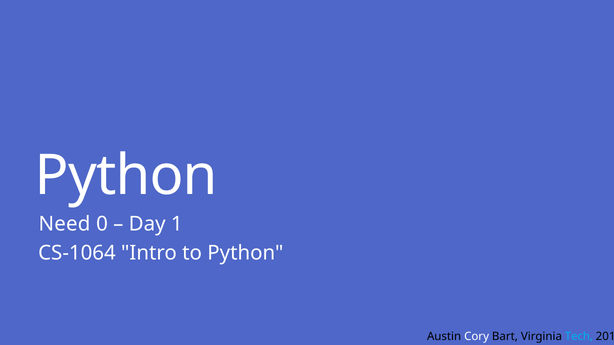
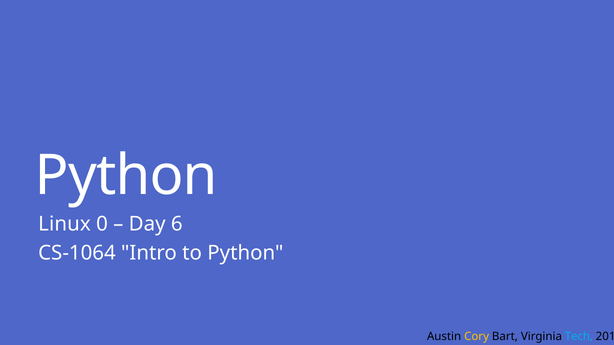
Need: Need -> Linux (64, 224)
1: 1 -> 6 (177, 224)
Cory colour: white -> yellow (477, 337)
